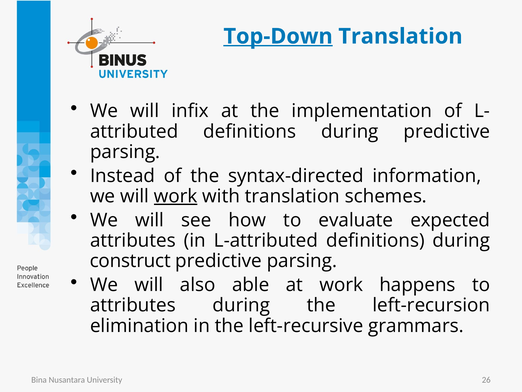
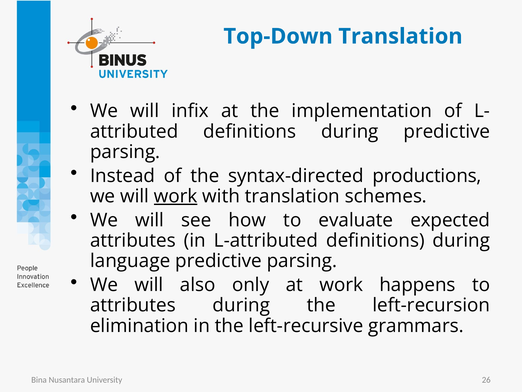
Top-Down underline: present -> none (278, 36)
information: information -> productions (427, 176)
construct: construct -> language (130, 261)
able: able -> only (251, 285)
